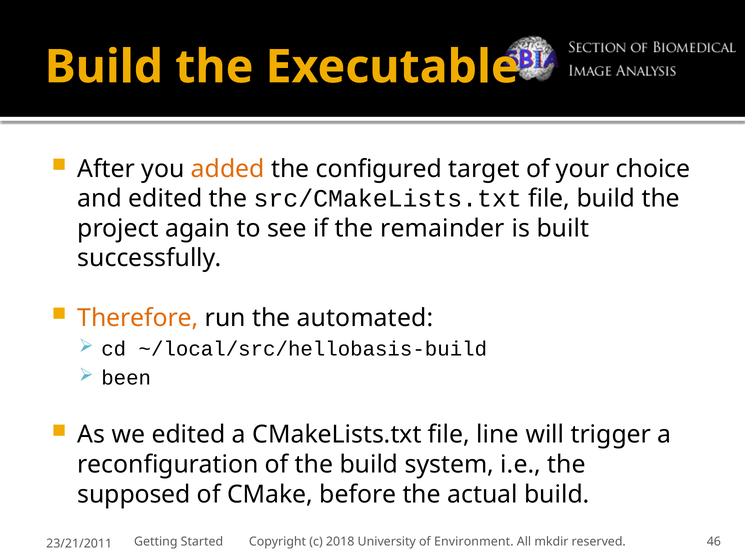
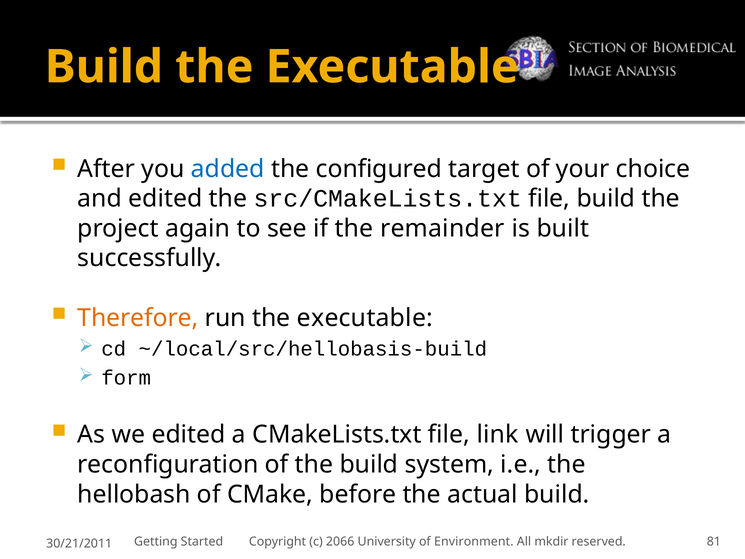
added colour: orange -> blue (228, 169)
run the automated: automated -> executable (365, 318)
been: been -> form (126, 378)
line: line -> link (498, 435)
supposed: supposed -> hellobash (134, 494)
2018: 2018 -> 2066 (340, 541)
46: 46 -> 81 (714, 541)
23/21/2011: 23/21/2011 -> 30/21/2011 (79, 543)
